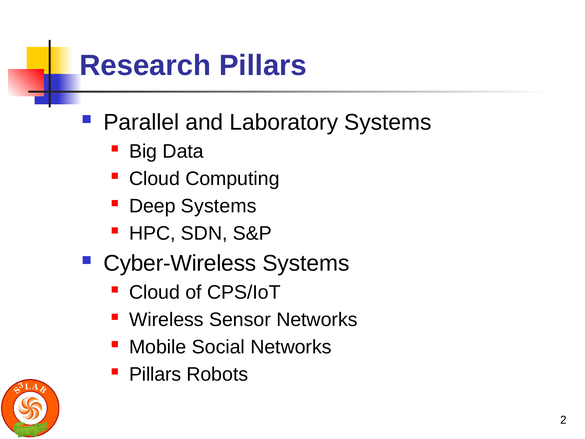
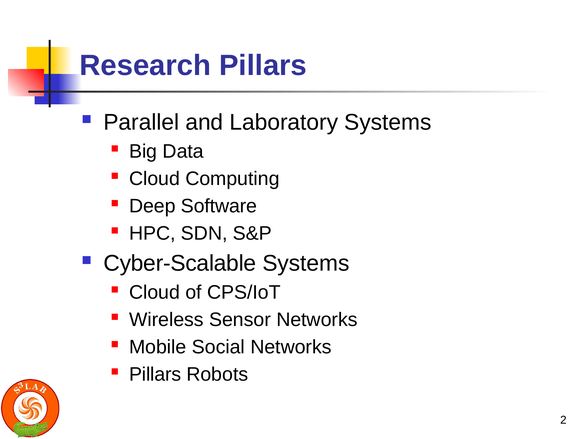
Deep Systems: Systems -> Software (219, 206)
Cyber-Wireless: Cyber-Wireless -> Cyber-Scalable (180, 263)
